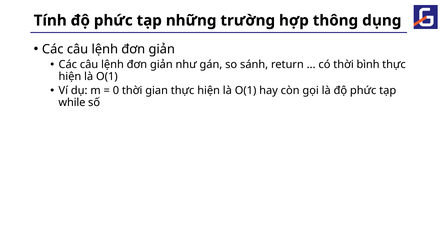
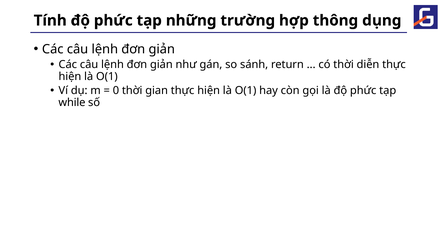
bình: bình -> diễn (368, 64)
